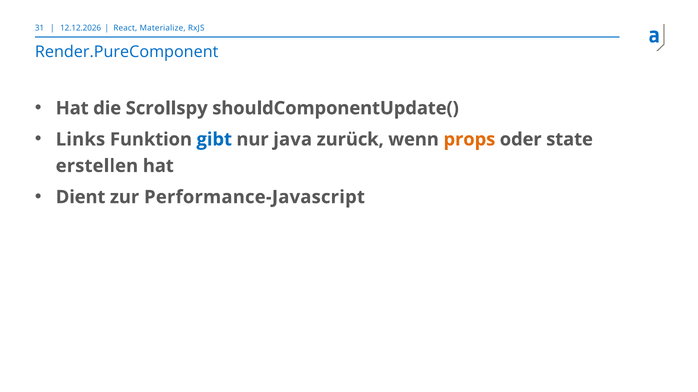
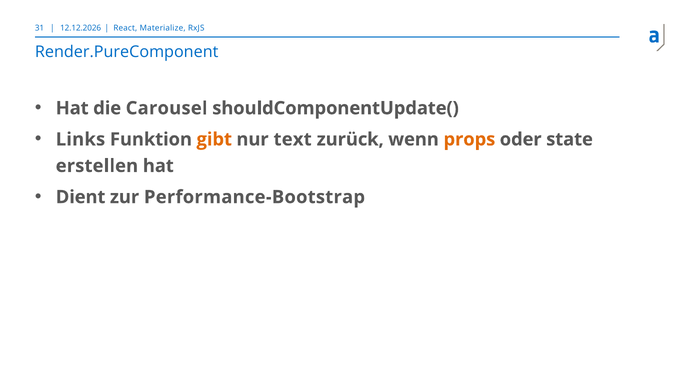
Scrollspy: Scrollspy -> Carousel (167, 108)
gibt colour: blue -> orange (214, 140)
java: java -> text (293, 140)
Performance-Javascript: Performance-Javascript -> Performance-Bootstrap (255, 197)
